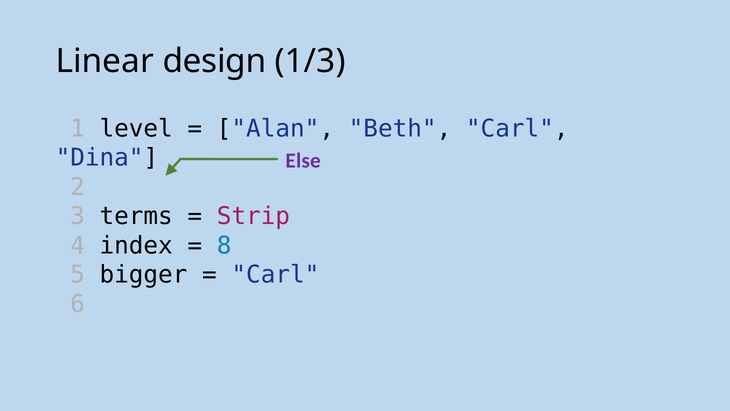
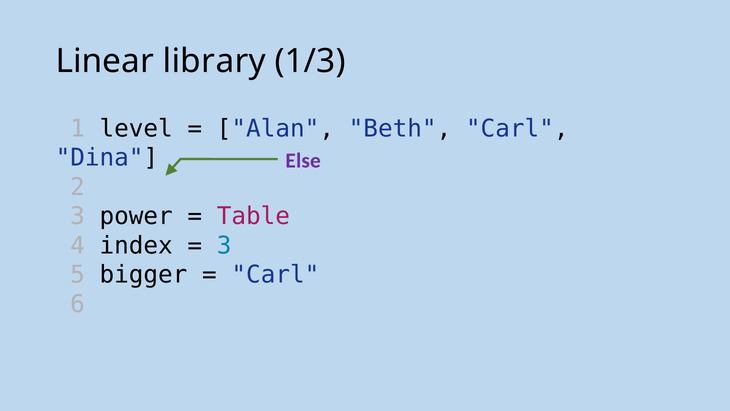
design: design -> library (214, 61)
terms: terms -> power (136, 216)
Strip: Strip -> Table (253, 216)
8: 8 -> 3 (224, 245)
